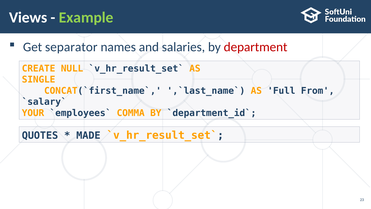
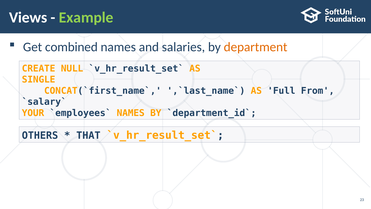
separator: separator -> combined (71, 47)
department colour: red -> orange (256, 47)
COMMA: COMMA -> NAMES (131, 113)
QUOTES: QUOTES -> OTHERS (40, 135)
MADE: MADE -> THAT (88, 135)
